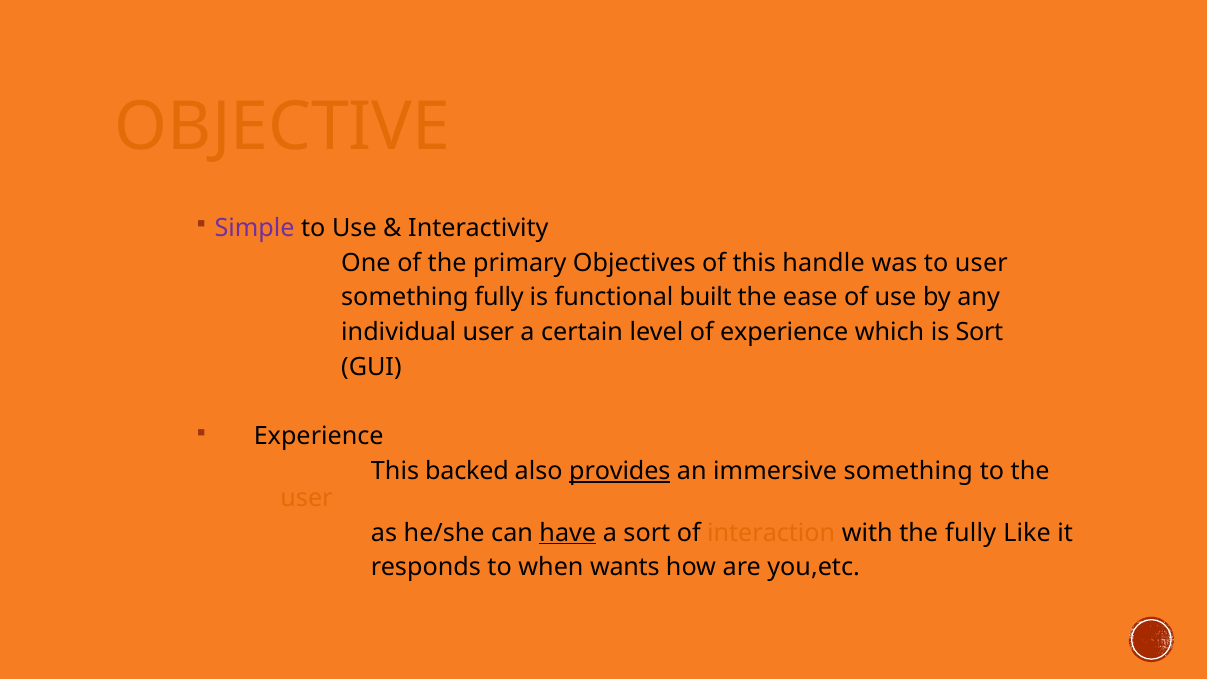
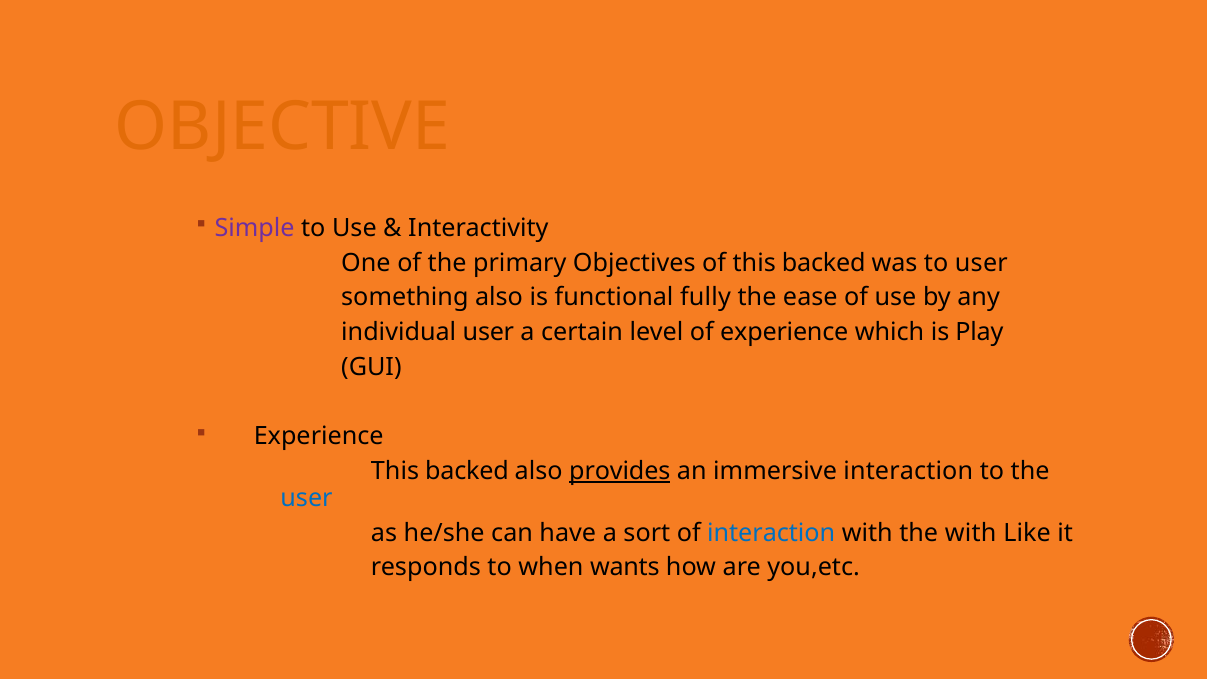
of this handle: handle -> backed (824, 263)
something fully: fully -> also (499, 297)
built: built -> fully (705, 297)
is Sort: Sort -> Play (979, 332)
immersive something: something -> interaction (908, 471)
user colour: orange -> blue (307, 498)
have underline: present -> none (568, 533)
interaction colour: orange -> blue (771, 533)
the fully: fully -> with (971, 533)
